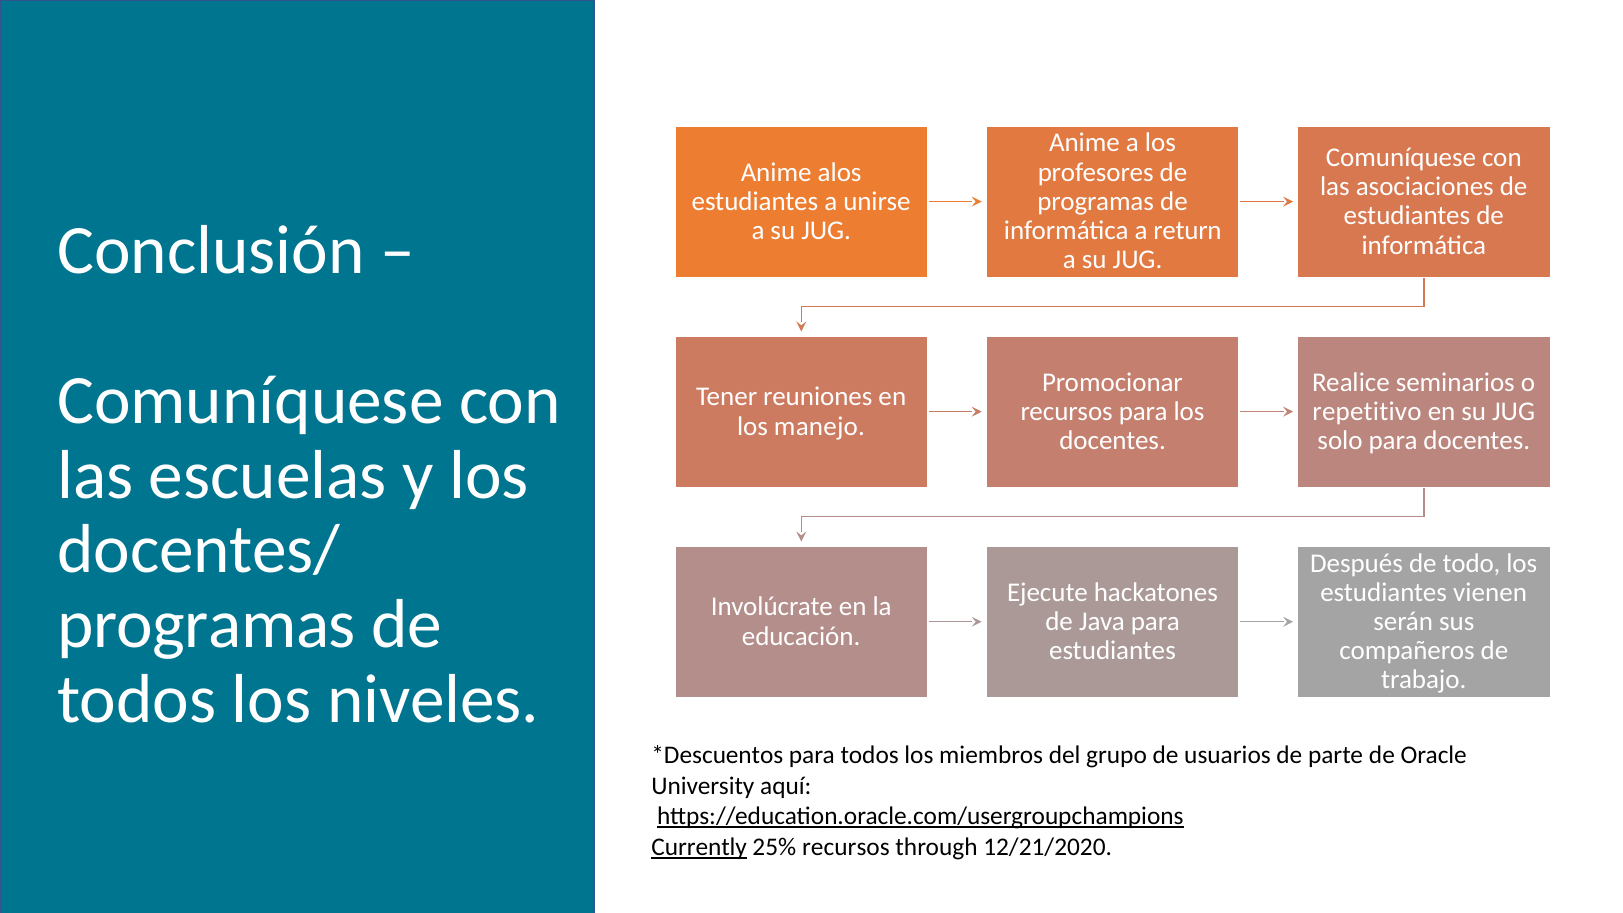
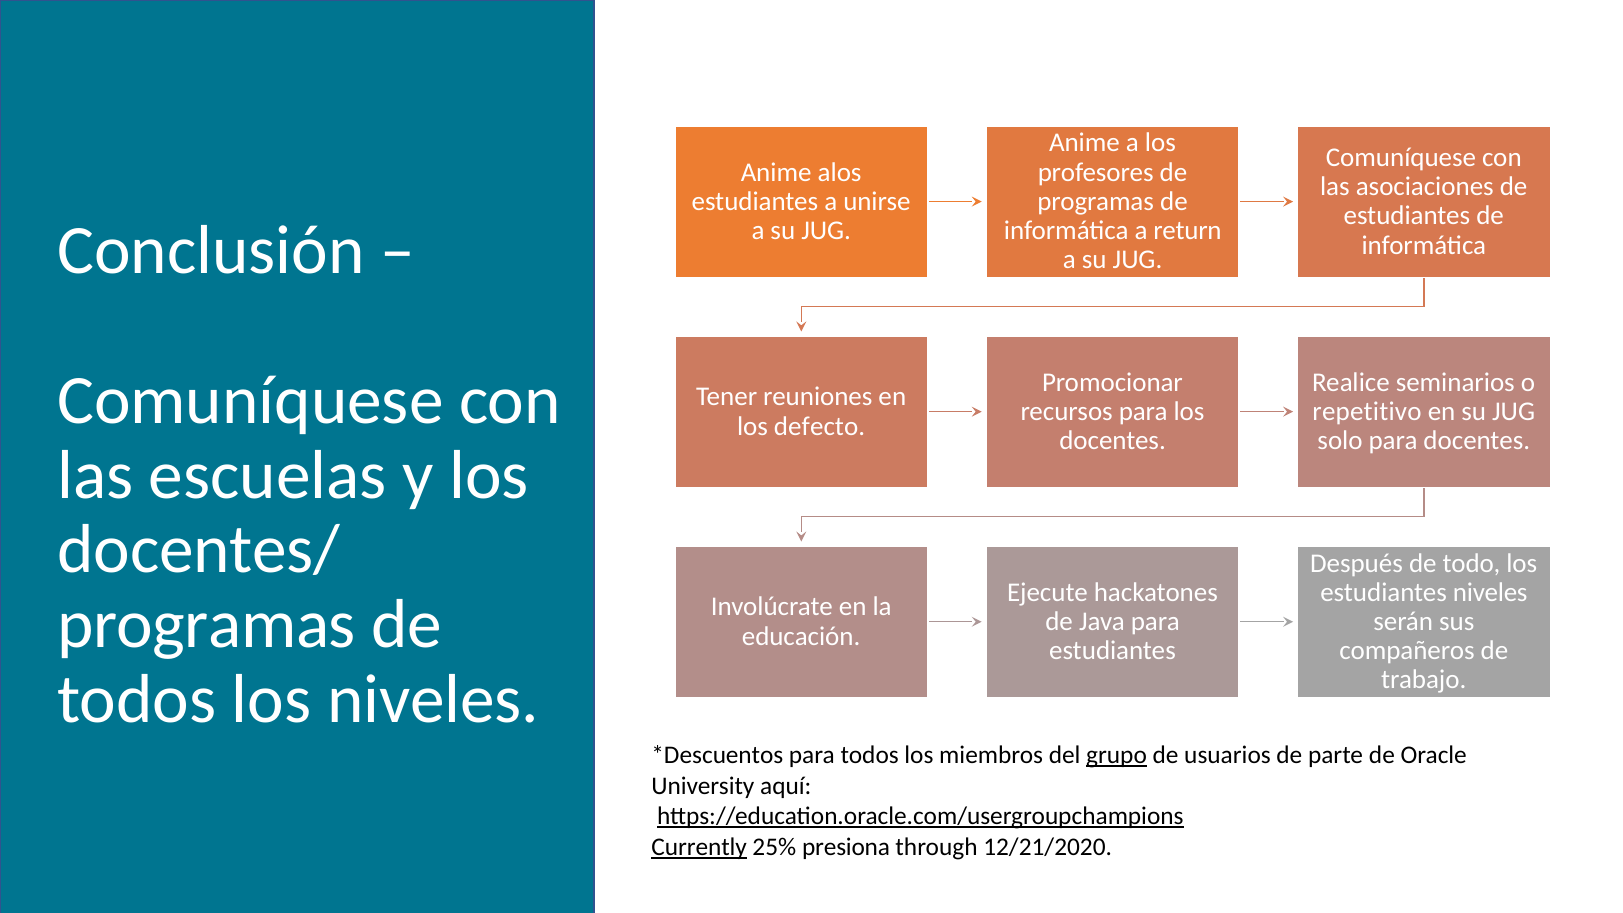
manejo: manejo -> defecto (820, 426)
estudiantes vienen: vienen -> niveles (1490, 592)
grupo underline: none -> present (1117, 755)
25% recursos: recursos -> presiona (846, 847)
